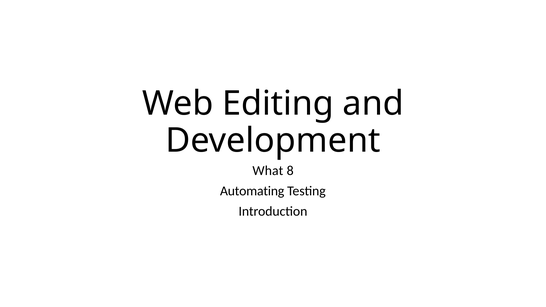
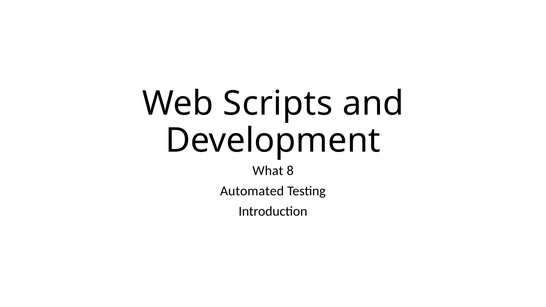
Editing: Editing -> Scripts (278, 104)
Automating: Automating -> Automated (252, 191)
